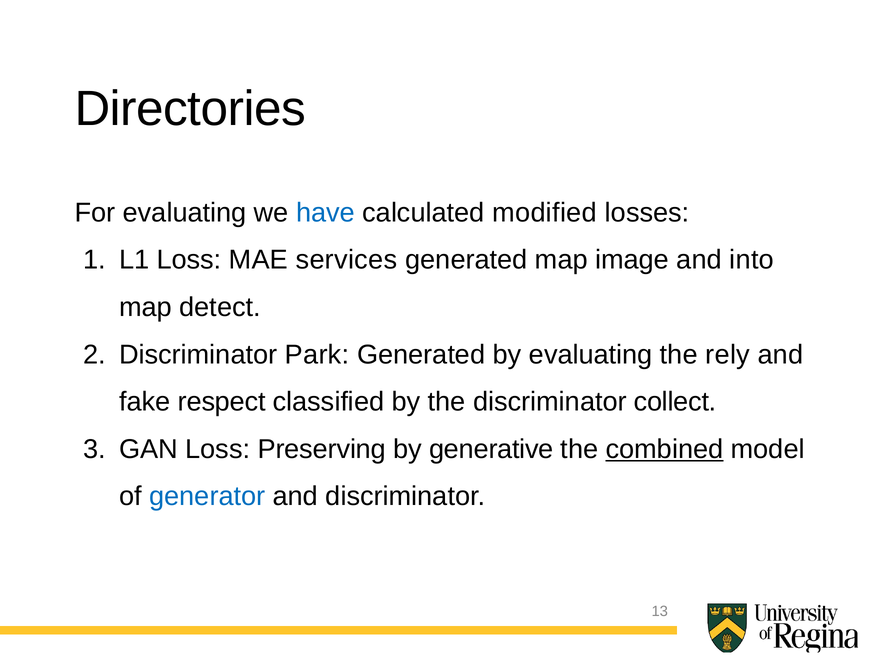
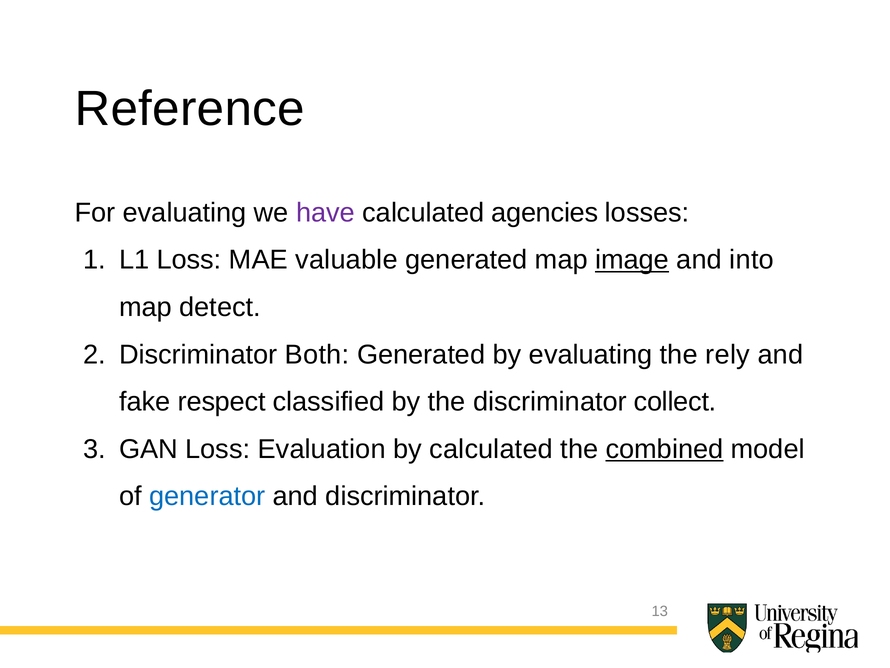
Directories: Directories -> Reference (190, 109)
have colour: blue -> purple (325, 213)
modified: modified -> agencies (545, 213)
services: services -> valuable (347, 260)
image underline: none -> present (632, 260)
Park: Park -> Both (317, 354)
Preserving: Preserving -> Evaluation (322, 449)
by generative: generative -> calculated (491, 449)
